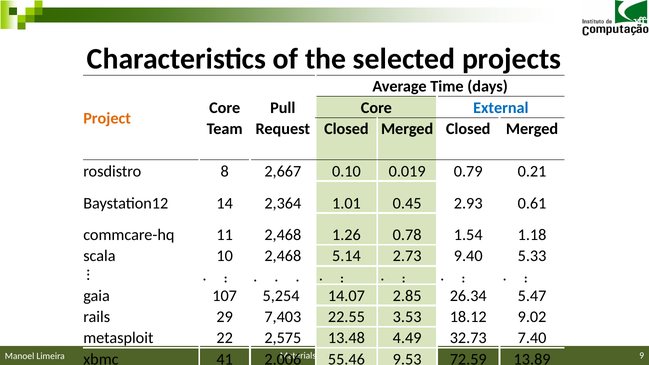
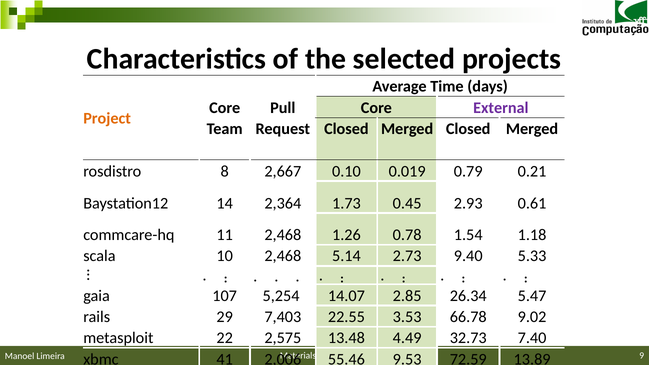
External colour: blue -> purple (501, 108)
1.01: 1.01 -> 1.73 (346, 203)
18.12: 18.12 -> 66.78 (468, 317)
